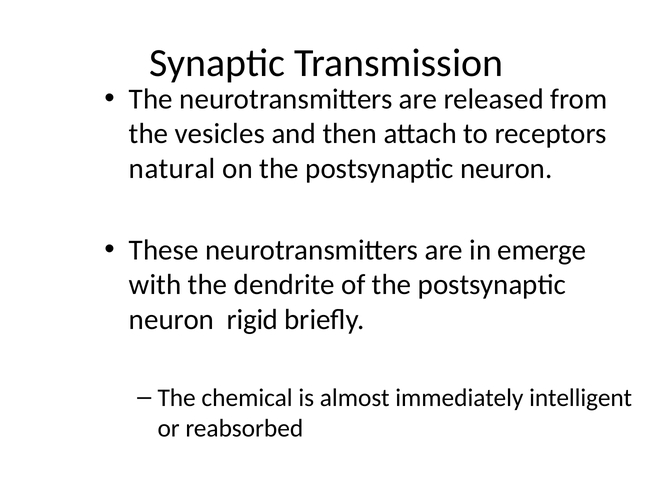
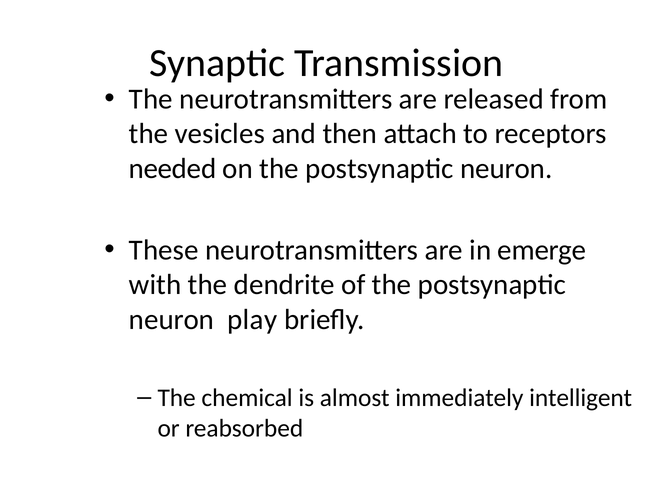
natural: natural -> needed (172, 169)
rigid: rigid -> play (252, 320)
